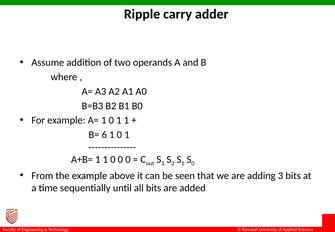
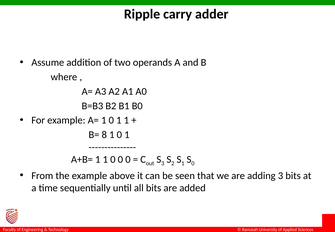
6: 6 -> 8 (104, 135)
